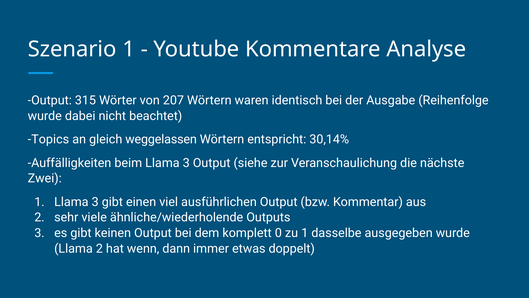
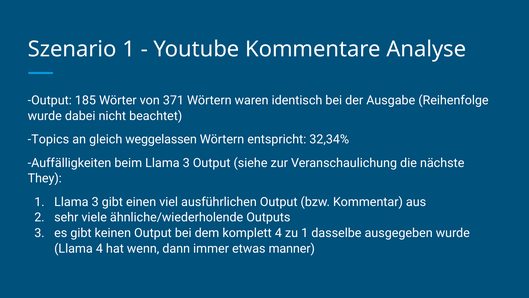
315: 315 -> 185 (85, 100)
207: 207 -> 371 (173, 100)
30,14%: 30,14% -> 32,34% (329, 139)
Zwei: Zwei -> They (45, 178)
komplett 0: 0 -> 4 (278, 233)
Llama 2: 2 -> 4 (99, 248)
doppelt: doppelt -> manner (292, 248)
